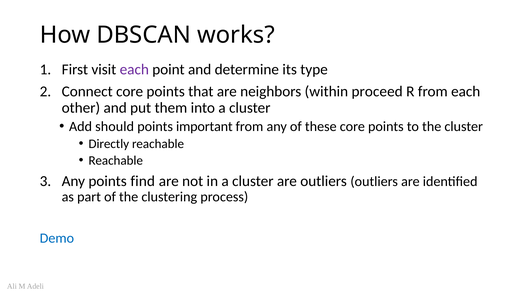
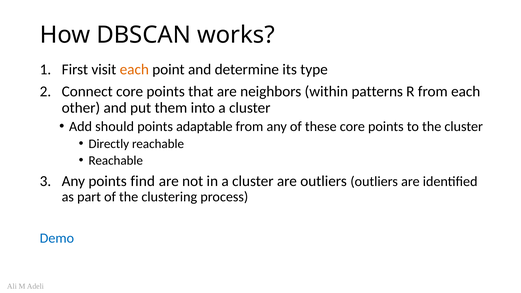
each colour: purple -> orange (134, 70)
proceed: proceed -> patterns (377, 91)
important: important -> adaptable (204, 126)
